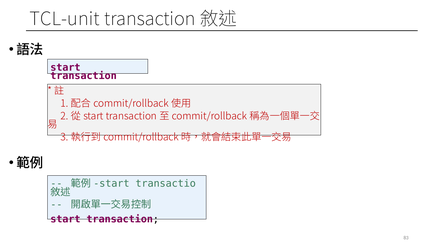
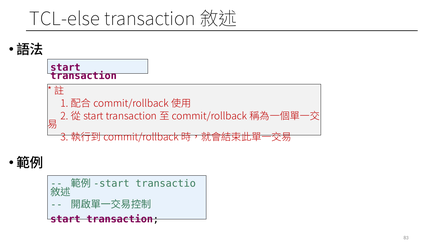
TCL-unit: TCL-unit -> TCL-else (65, 19)
